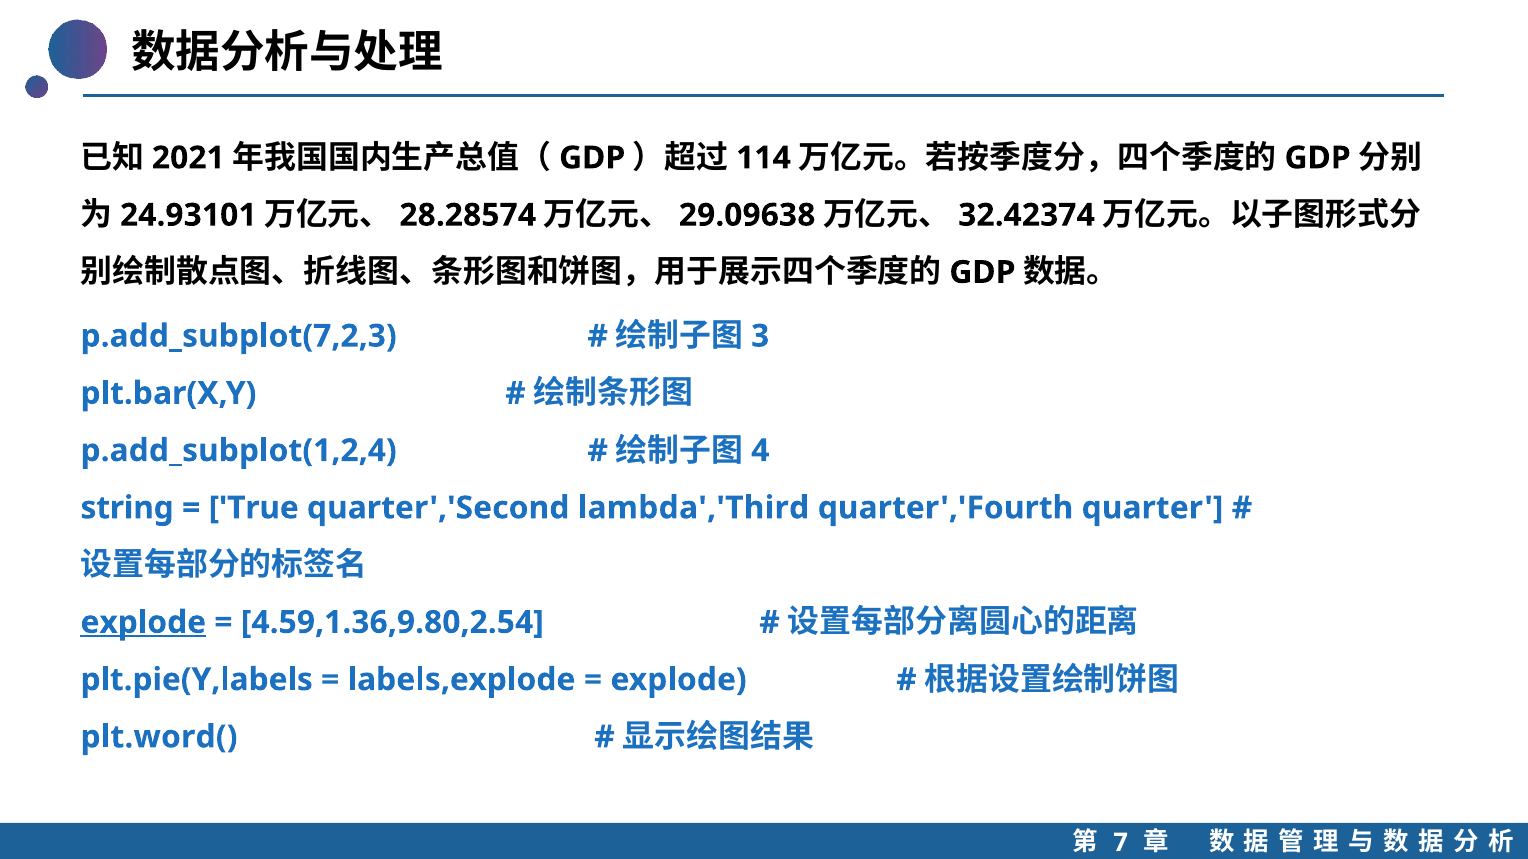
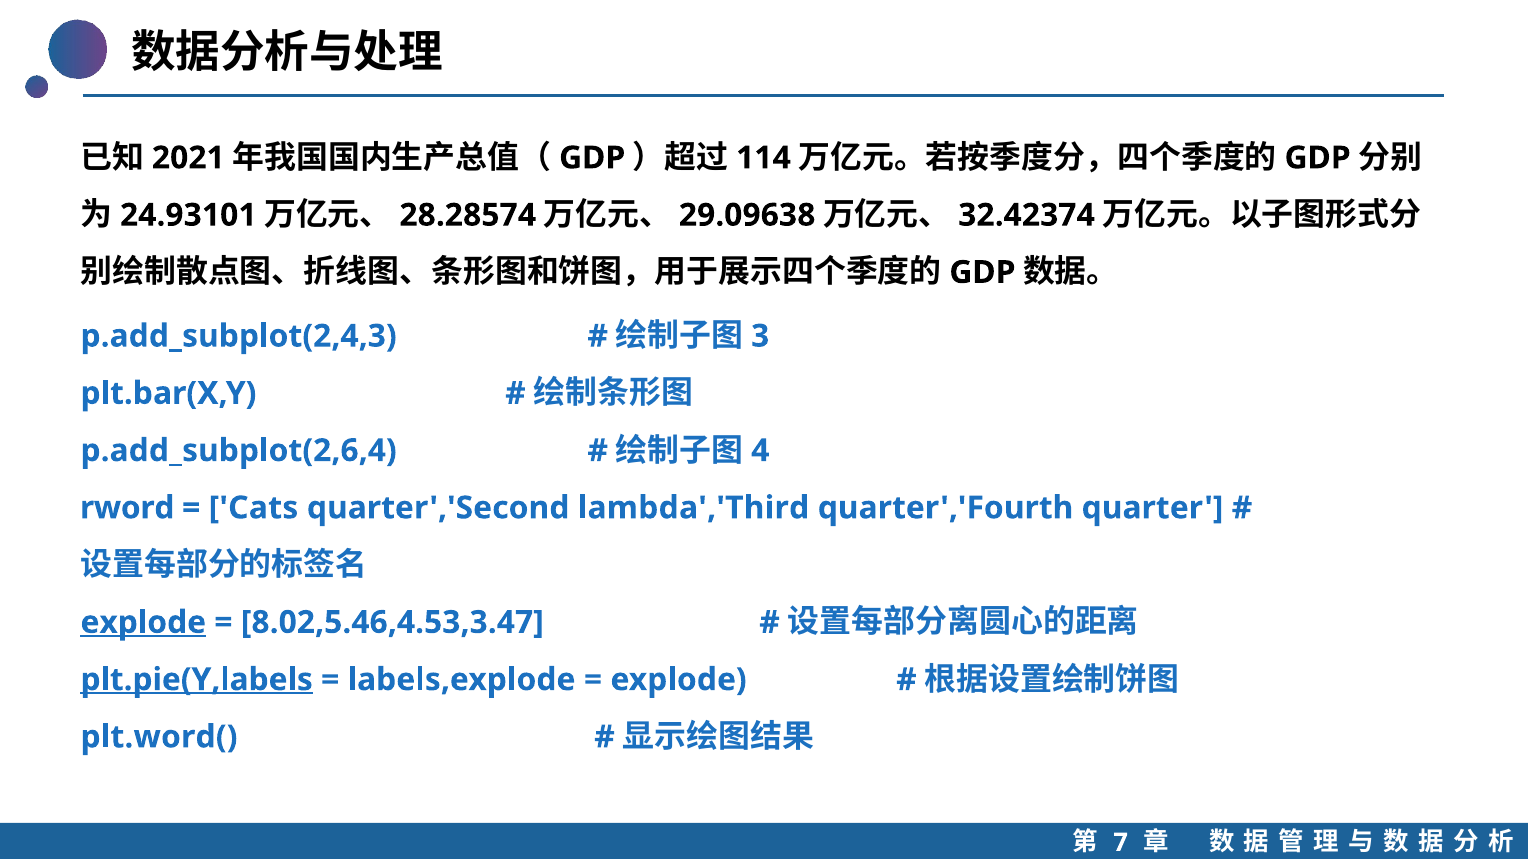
p.add_subplot(7,2,3: p.add_subplot(7,2,3 -> p.add_subplot(2,4,3 (239, 336)
p.add_subplot(1,2,4: p.add_subplot(1,2,4 -> p.add_subplot(2,6,4 (239, 451)
string: string -> rword (127, 508)
True: True -> Cats (253, 508)
4.59,1.36,9.80,2.54: 4.59,1.36,9.80,2.54 -> 8.02,5.46,4.53,3.47 (392, 623)
plt.pie(Y,labels underline: none -> present (197, 680)
